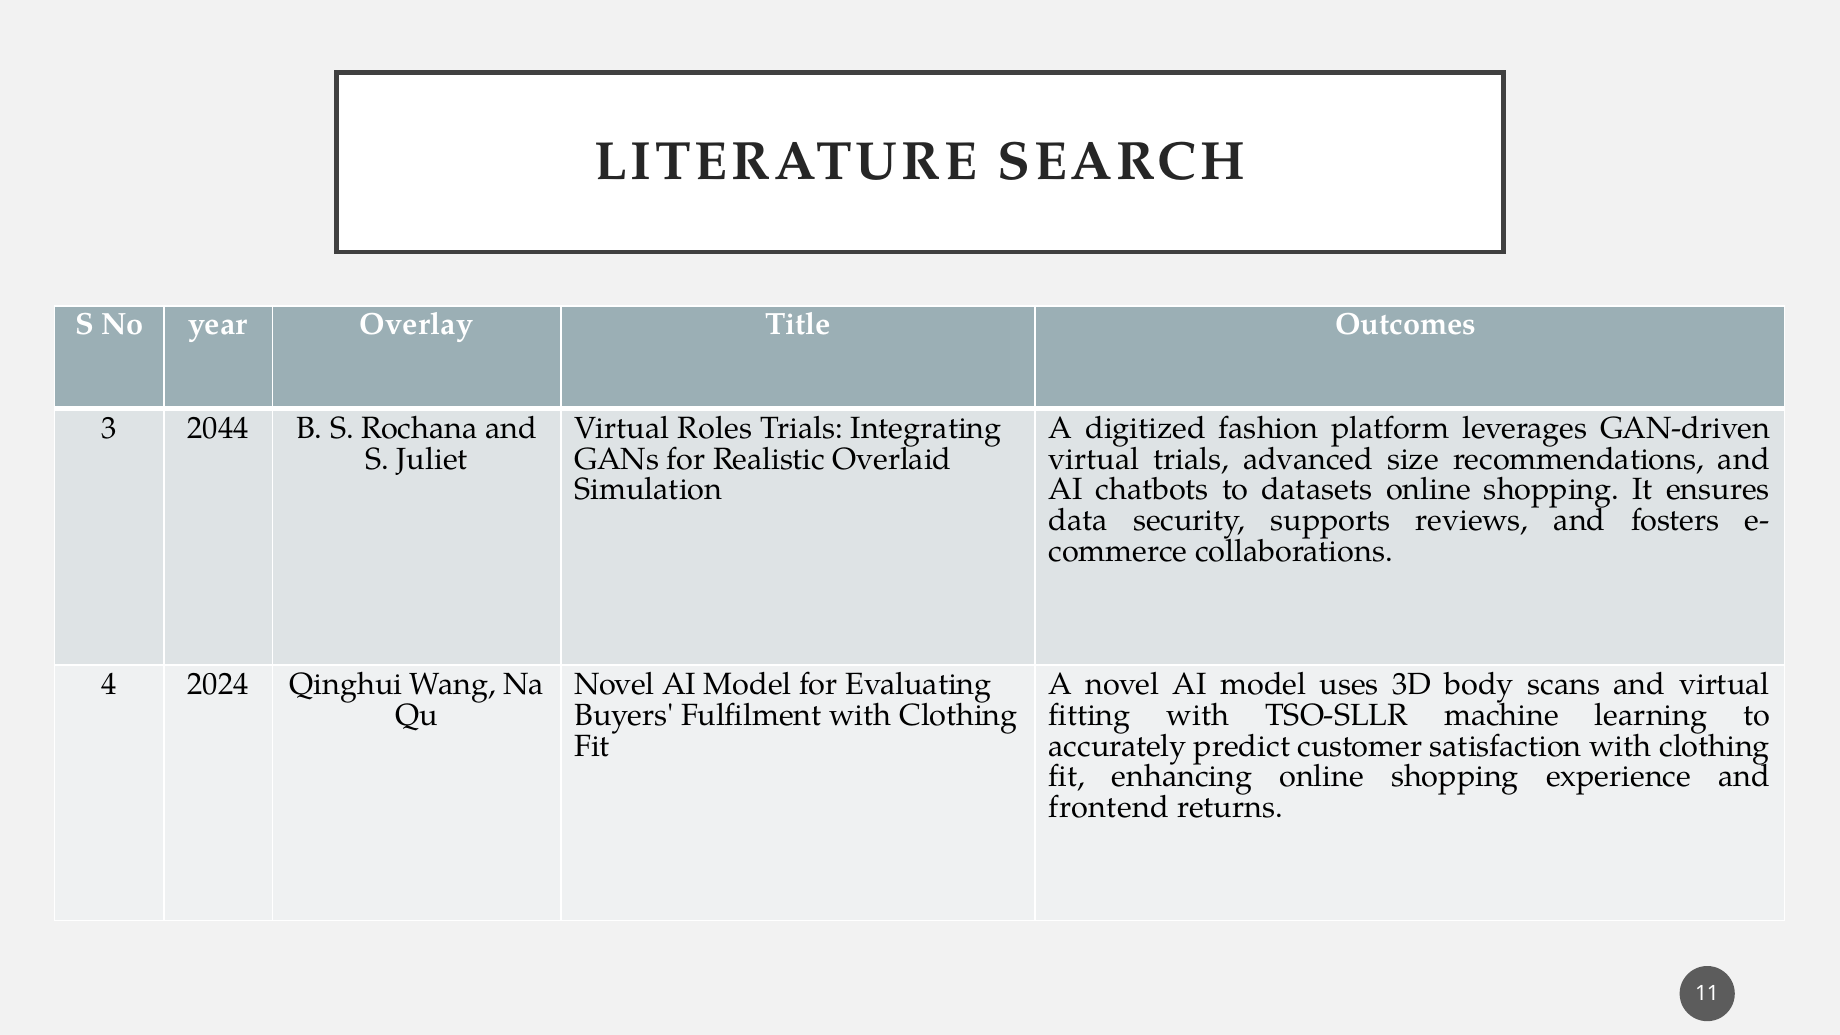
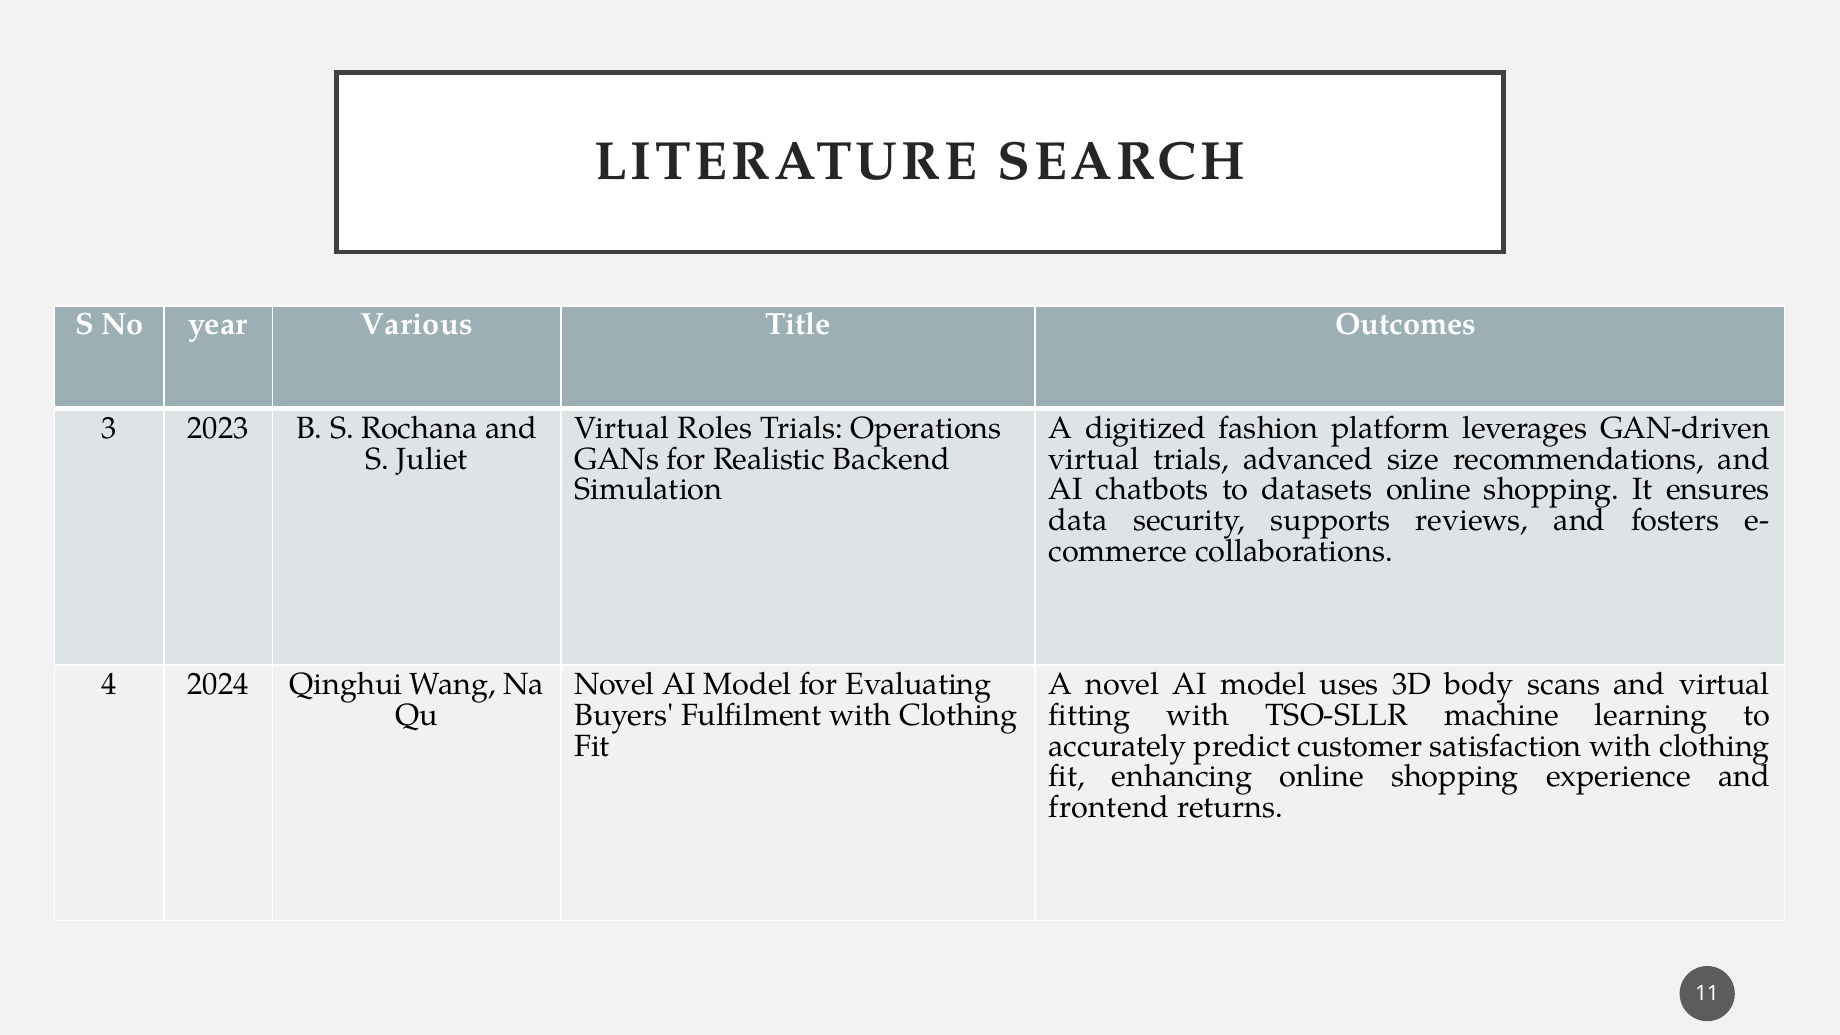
Overlay: Overlay -> Various (417, 325)
2044: 2044 -> 2023 (218, 428)
Integrating: Integrating -> Operations (926, 428)
Overlaid: Overlaid -> Backend (892, 459)
